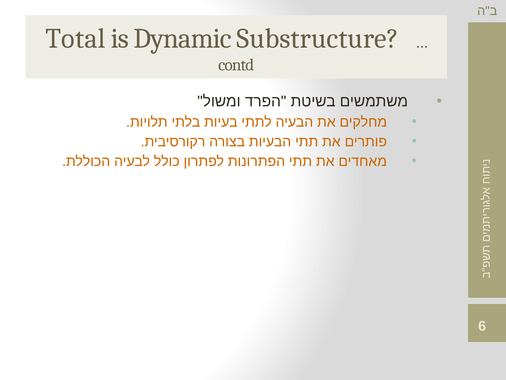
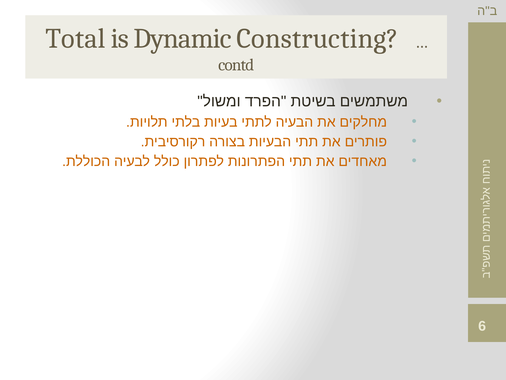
Substructure: Substructure -> Constructing (318, 39)
